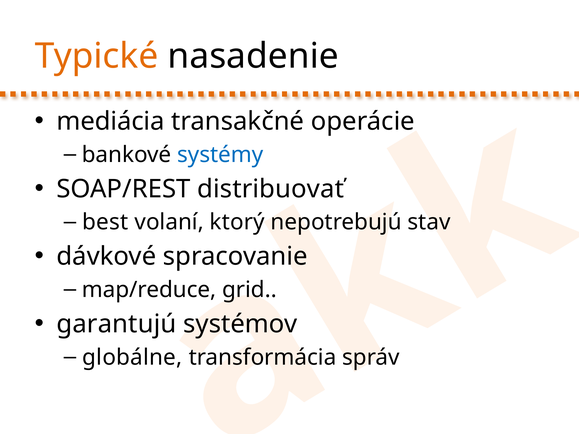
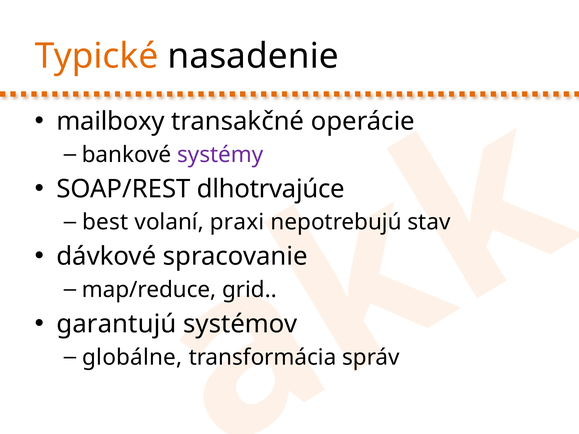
mediácia: mediácia -> mailboxy (111, 121)
systémy colour: blue -> purple (220, 155)
distribuovať: distribuovať -> dlhotrvajúce (271, 189)
ktorý: ktorý -> praxi (237, 222)
